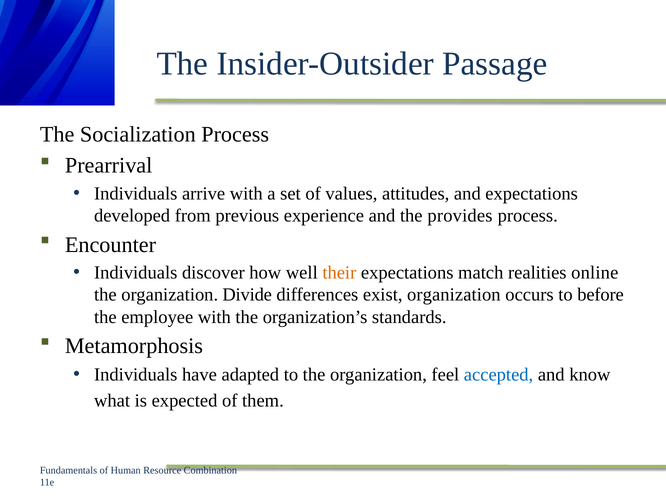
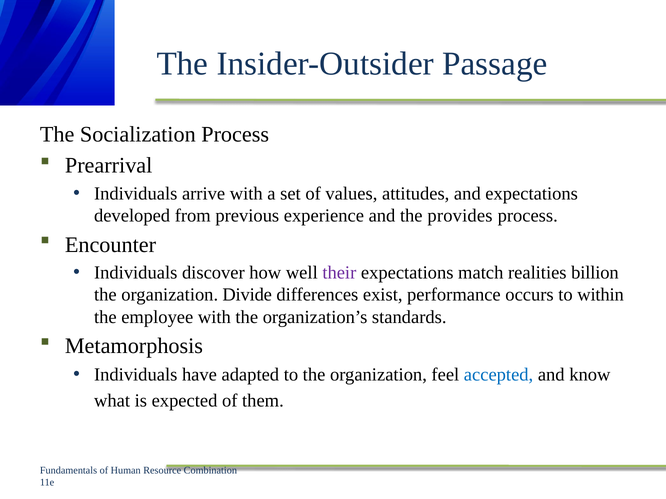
their colour: orange -> purple (339, 273)
online: online -> billion (595, 273)
exist organization: organization -> performance (454, 295)
before: before -> within (601, 295)
